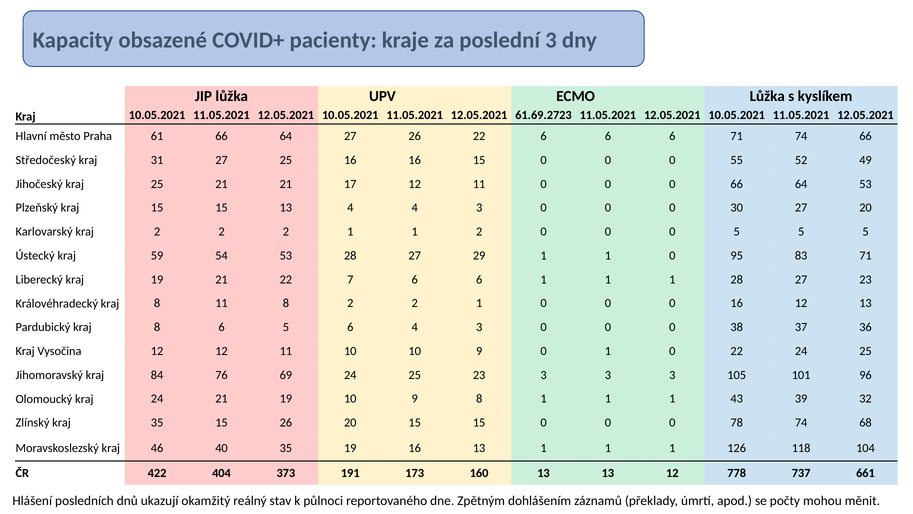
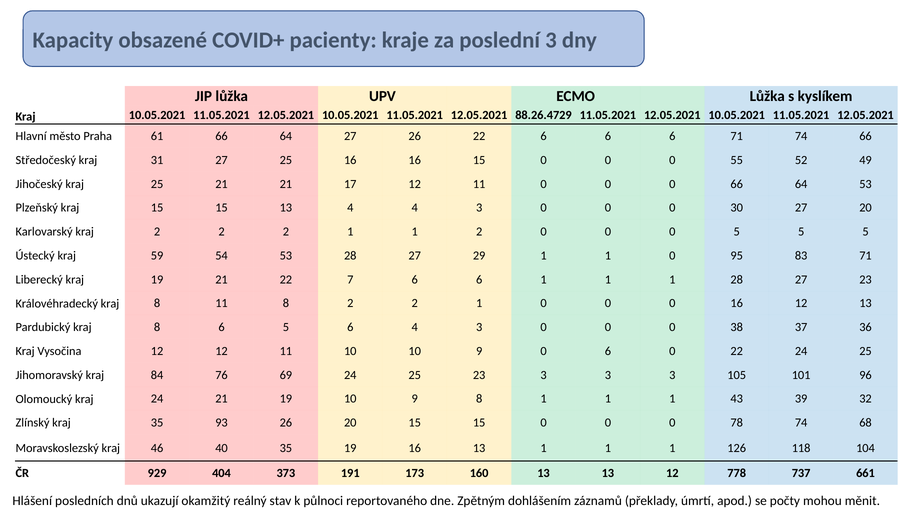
61.69.2723: 61.69.2723 -> 88.26.4729 (543, 115)
0 1: 1 -> 6 (608, 351)
35 15: 15 -> 93 (222, 422)
422: 422 -> 929 (157, 473)
